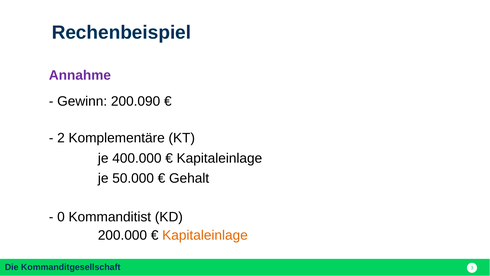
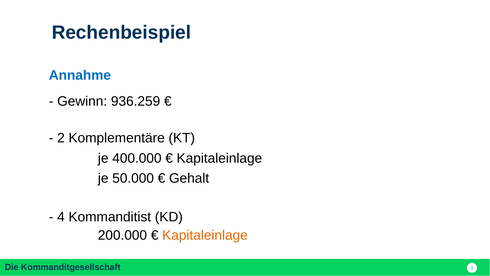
Annahme colour: purple -> blue (80, 75)
200.090: 200.090 -> 936.259 (136, 101)
0: 0 -> 4 (61, 217)
